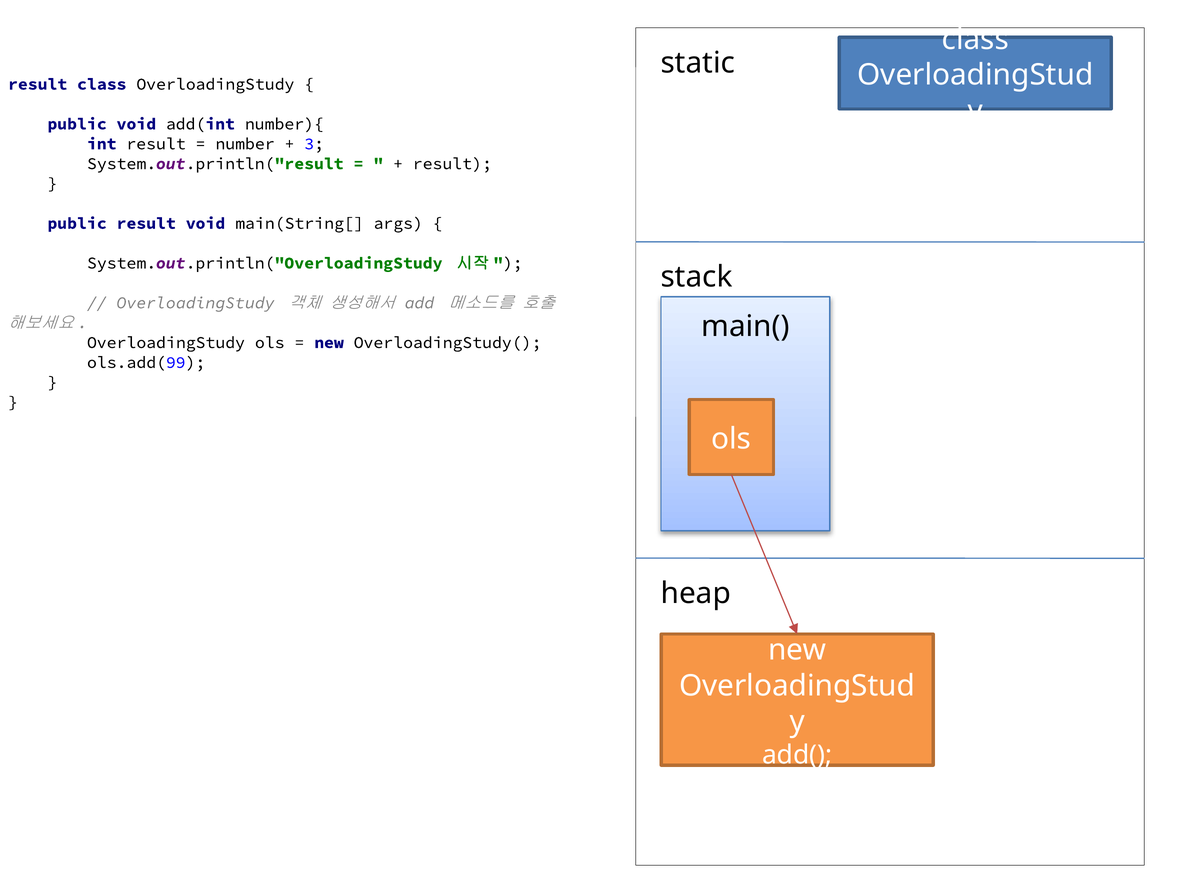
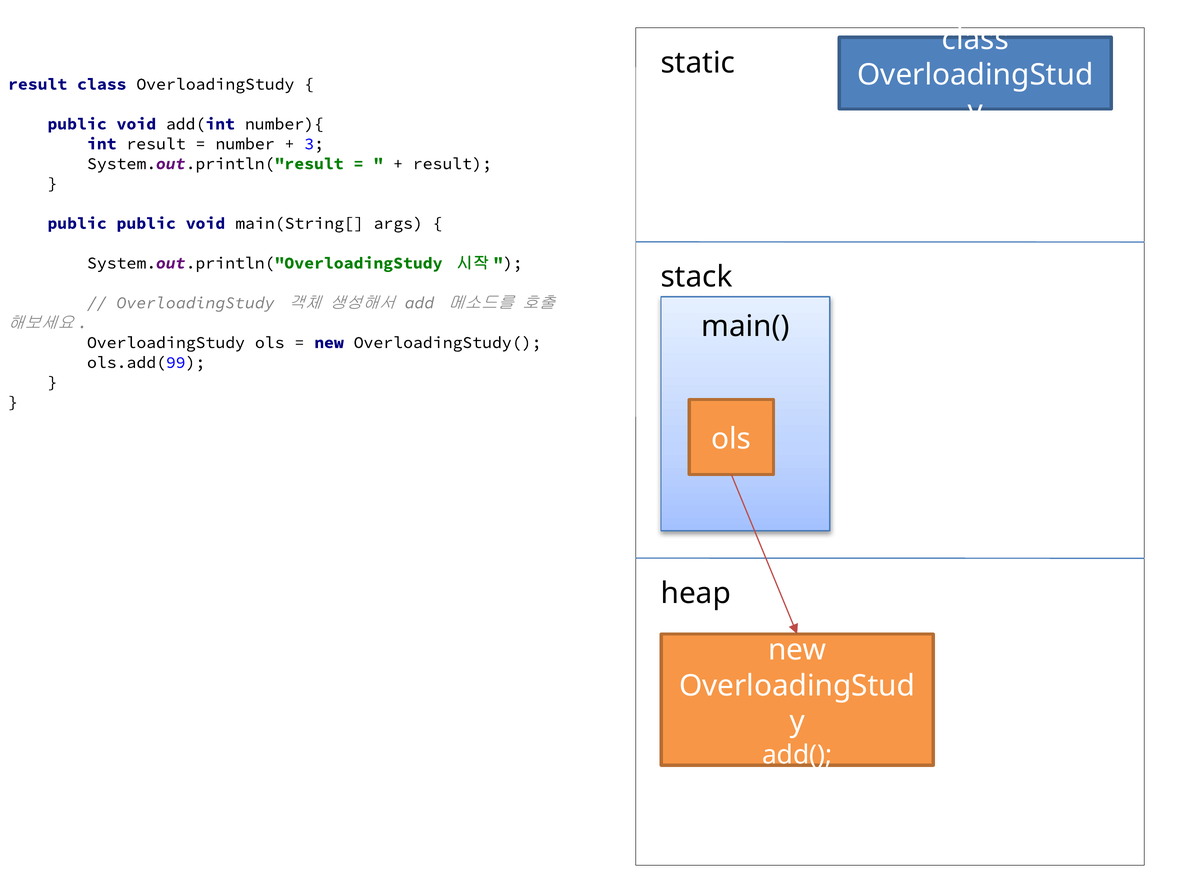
public result: result -> public (146, 223)
